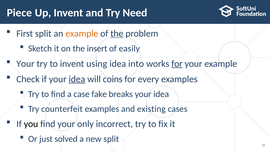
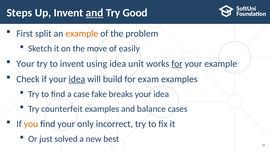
Piece: Piece -> Steps (19, 13)
and underline: none -> present (95, 13)
Need: Need -> Good (135, 13)
the underline: present -> none (117, 33)
insert: insert -> move (97, 48)
into: into -> unit (136, 64)
coins: coins -> build (113, 79)
every: every -> exam (148, 79)
existing: existing -> balance (151, 109)
you colour: black -> orange (31, 124)
new split: split -> best (111, 139)
